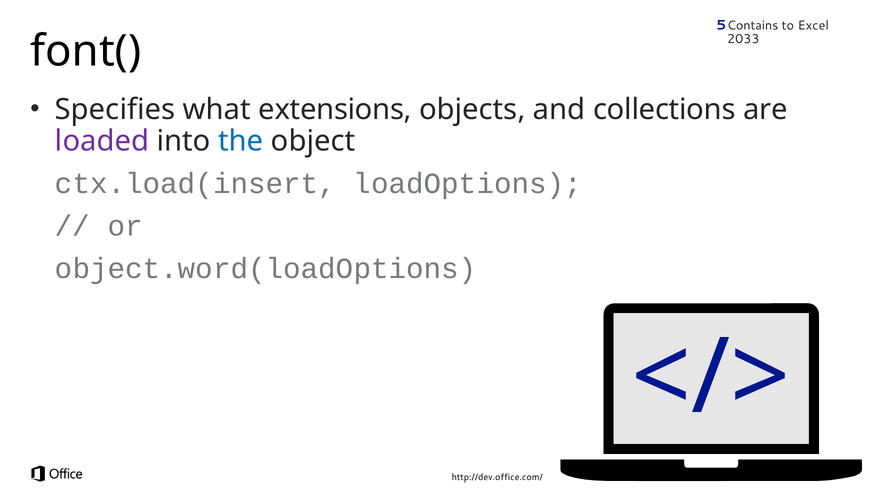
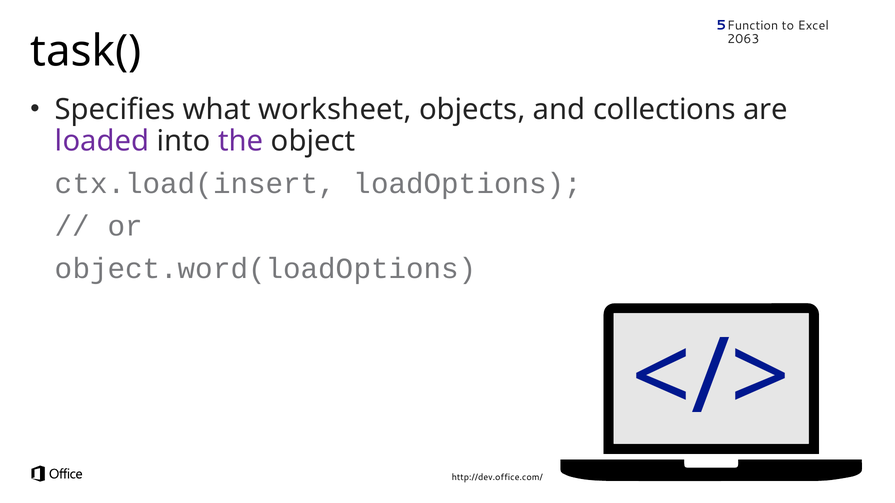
Contains: Contains -> Function (753, 25)
2033: 2033 -> 2063 (743, 39)
font(: font( -> task( (86, 51)
extensions: extensions -> worksheet (335, 109)
the colour: blue -> purple (241, 141)
